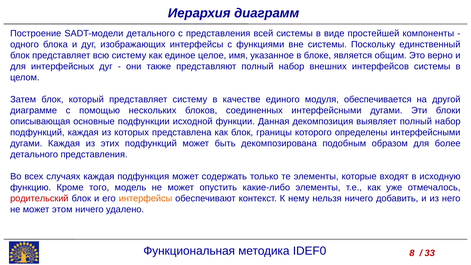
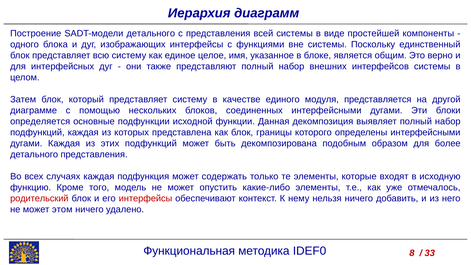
обеспечивается: обеспечивается -> представляется (378, 99)
описывающая: описывающая -> определяется (40, 121)
интерфейсы colour: orange -> red (145, 198)
